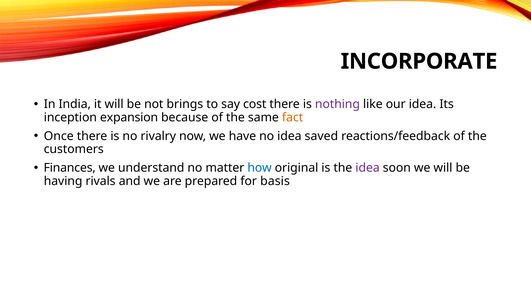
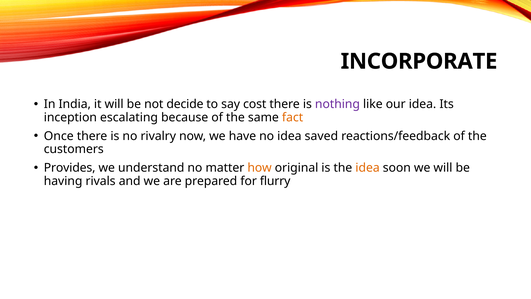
brings: brings -> decide (185, 104)
expansion: expansion -> escalating (129, 117)
Finances: Finances -> Provides (70, 168)
how colour: blue -> orange (260, 168)
idea colour: purple -> orange (368, 168)
basis: basis -> flurry (275, 181)
